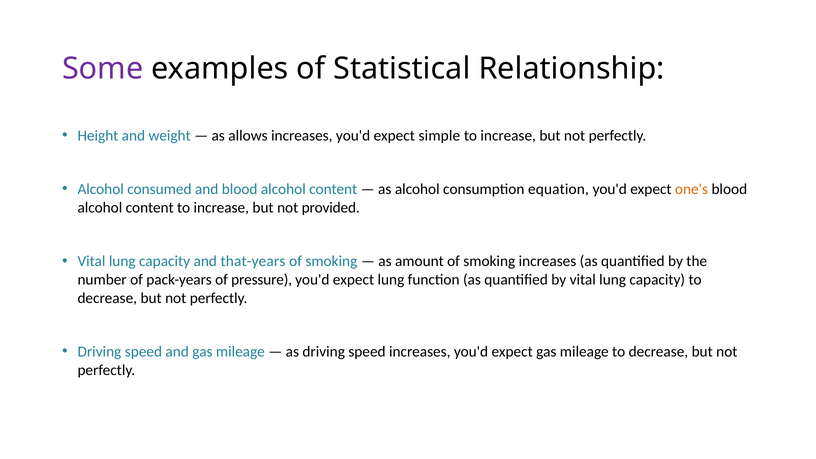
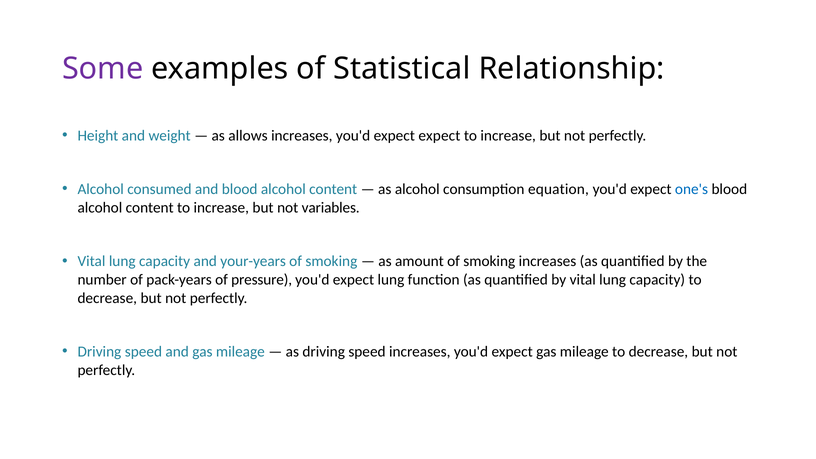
expect simple: simple -> expect (439, 135)
one's colour: orange -> blue (692, 189)
provided: provided -> variables (331, 208)
that-years: that-years -> your-years (253, 261)
